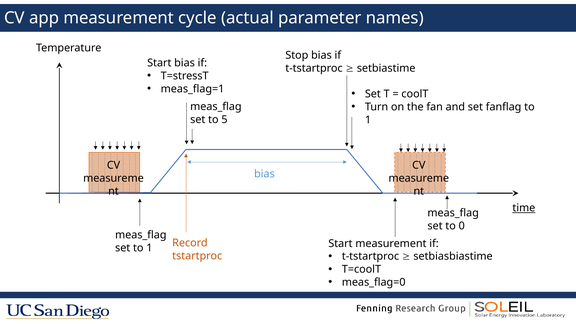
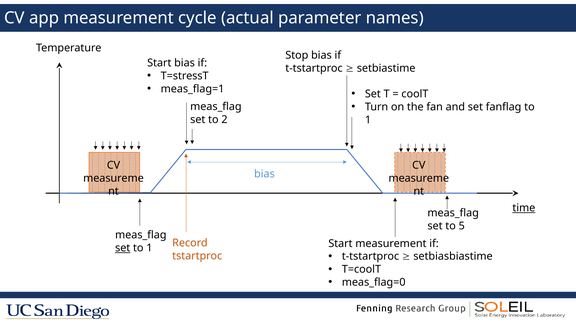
5: 5 -> 2 (224, 120)
0: 0 -> 5 (462, 226)
set underline: none -> present (123, 248)
